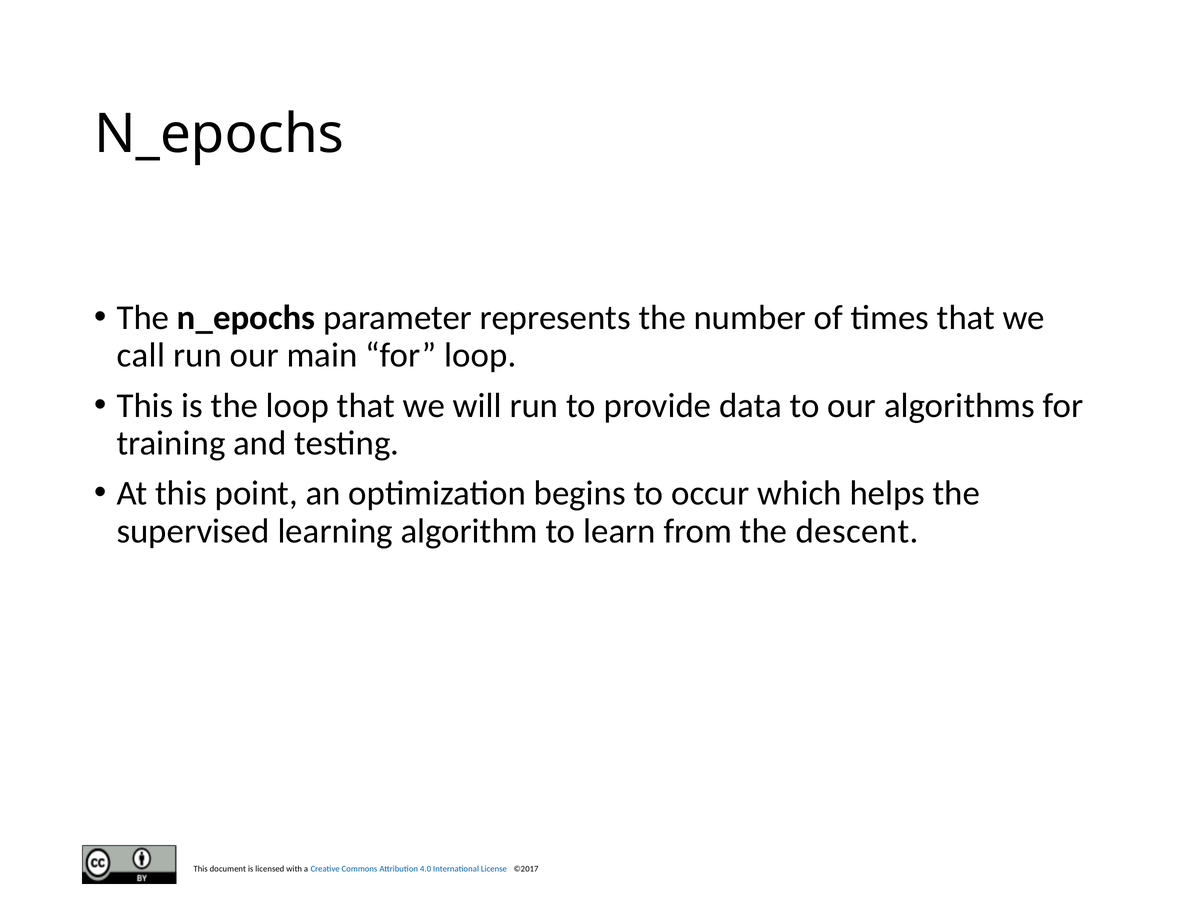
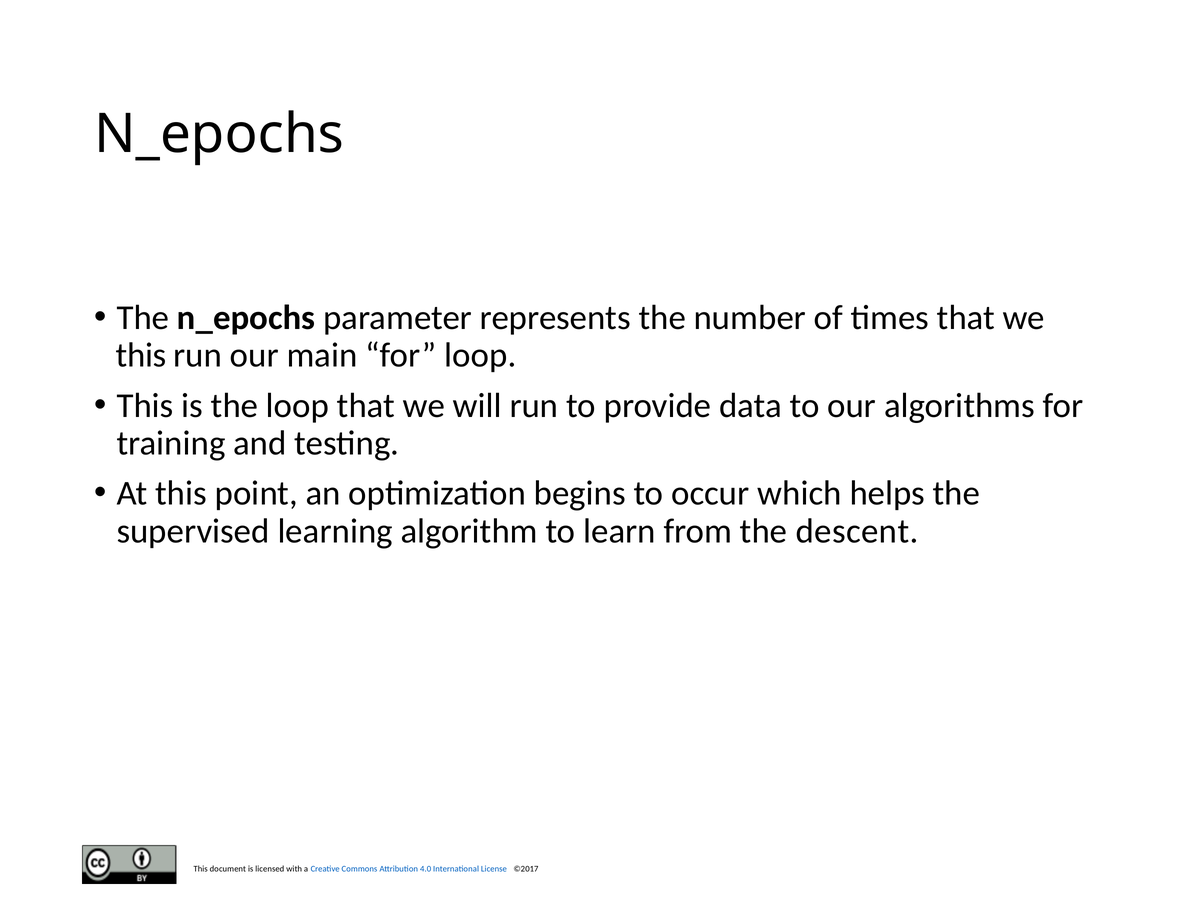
call: call -> this (141, 355)
